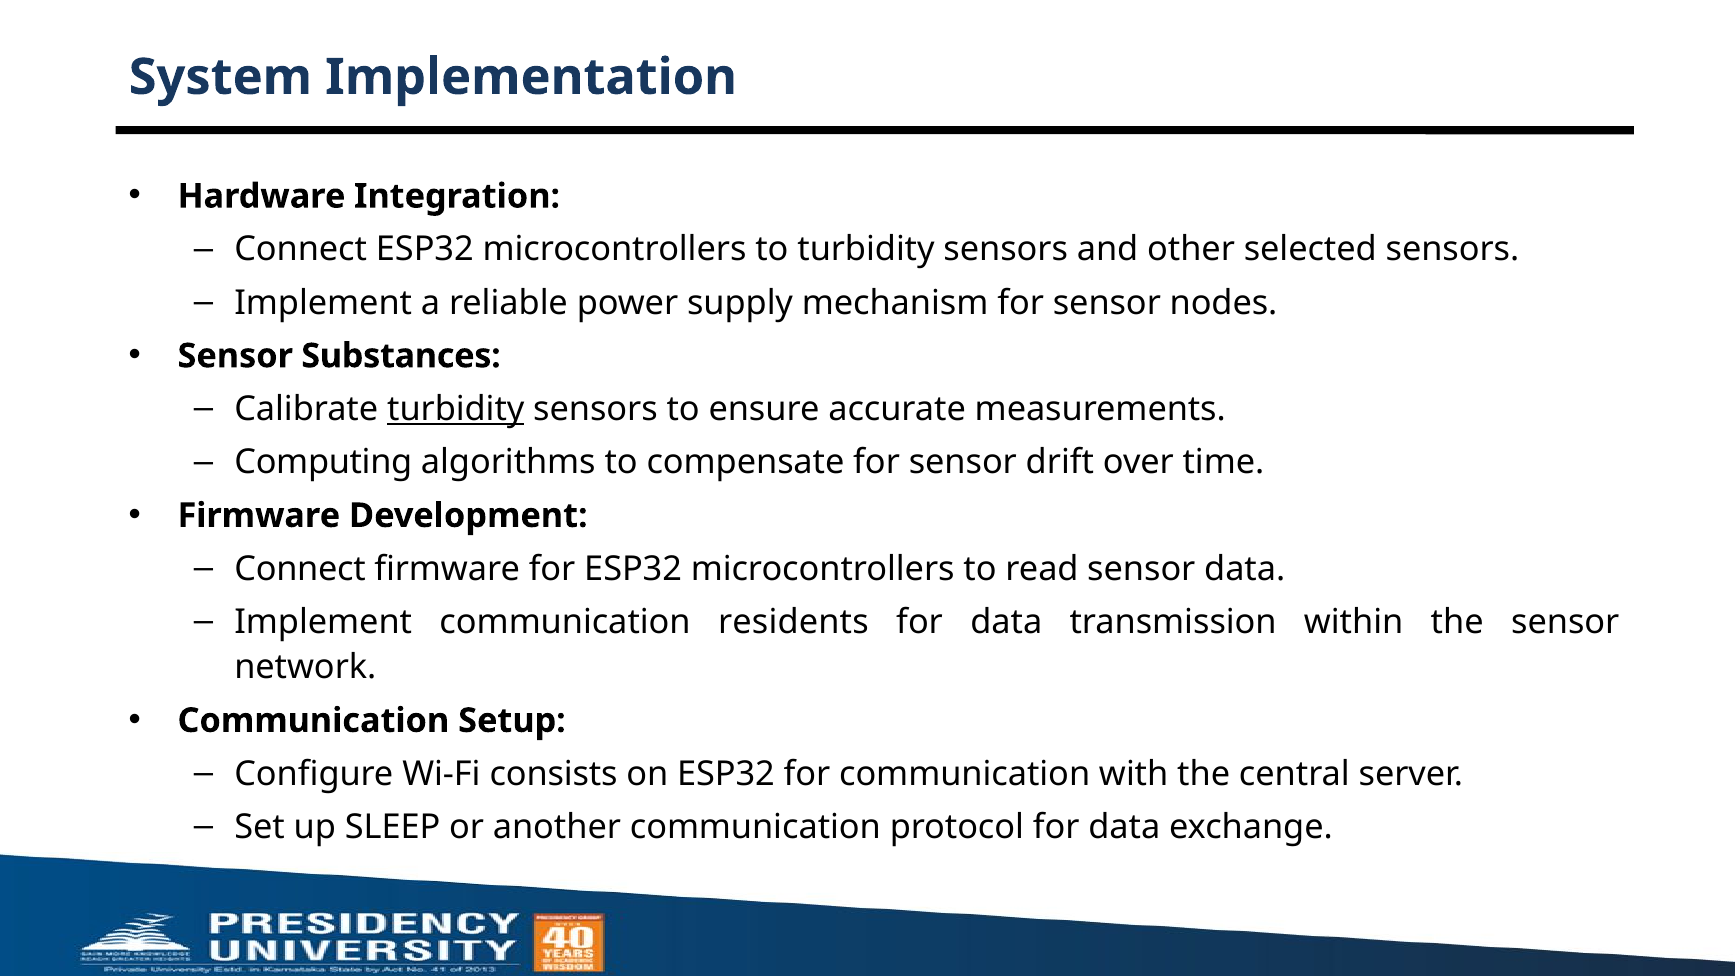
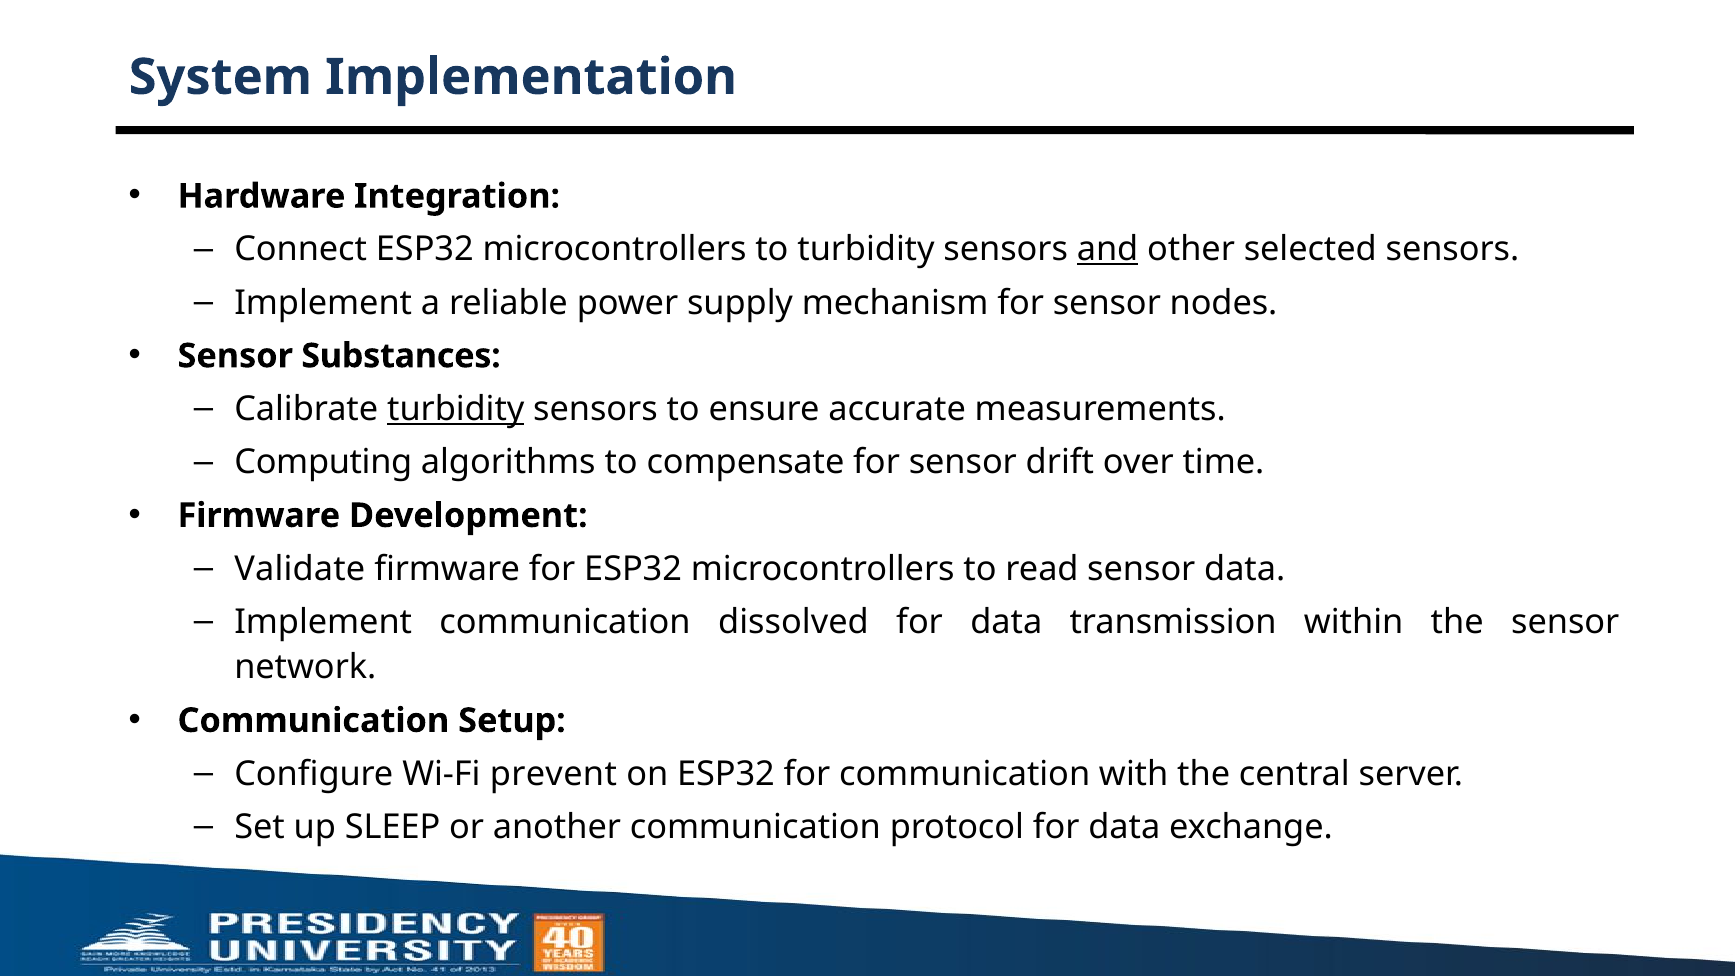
and underline: none -> present (1108, 249)
Connect: Connect -> Validate (300, 569)
residents: residents -> dissolved (793, 622)
consists: consists -> prevent (553, 774)
